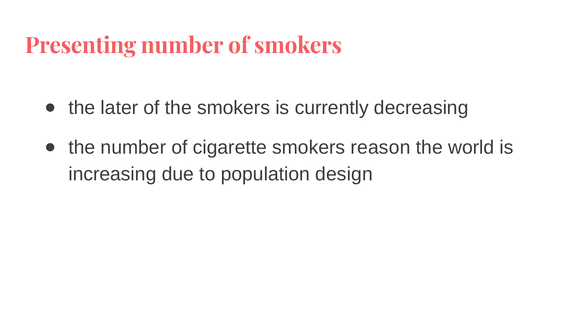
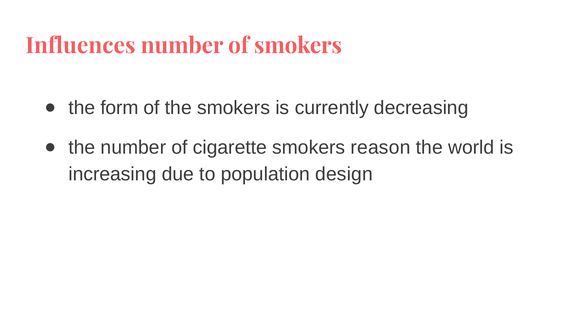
Presenting: Presenting -> Influences (80, 46)
later: later -> form (120, 108)
